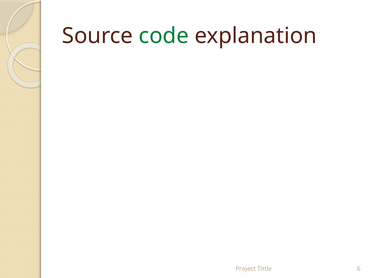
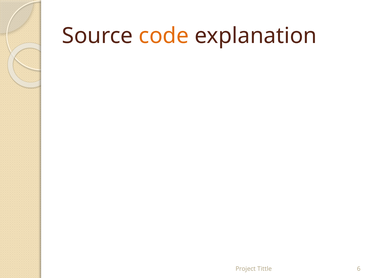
code colour: green -> orange (164, 36)
